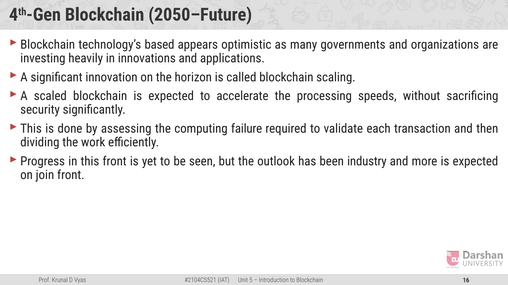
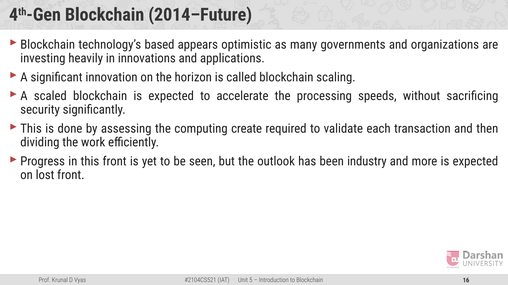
2050–Future: 2050–Future -> 2014–Future (200, 15)
failure: failure -> create (247, 129)
join: join -> lost (45, 176)
